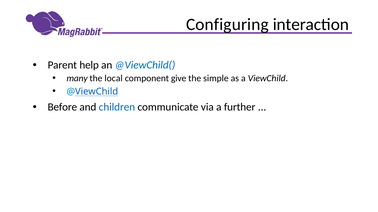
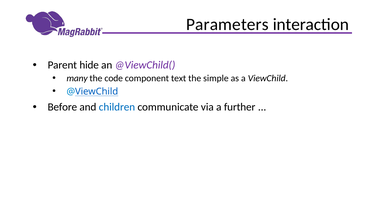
Configuring: Configuring -> Parameters (227, 24)
help: help -> hide (89, 65)
@ViewChild( colour: blue -> purple (145, 65)
local: local -> code (114, 78)
give: give -> text (179, 78)
